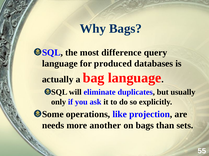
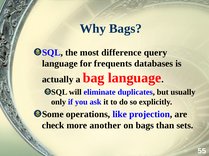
produced: produced -> frequents (113, 64)
needs: needs -> check (53, 126)
